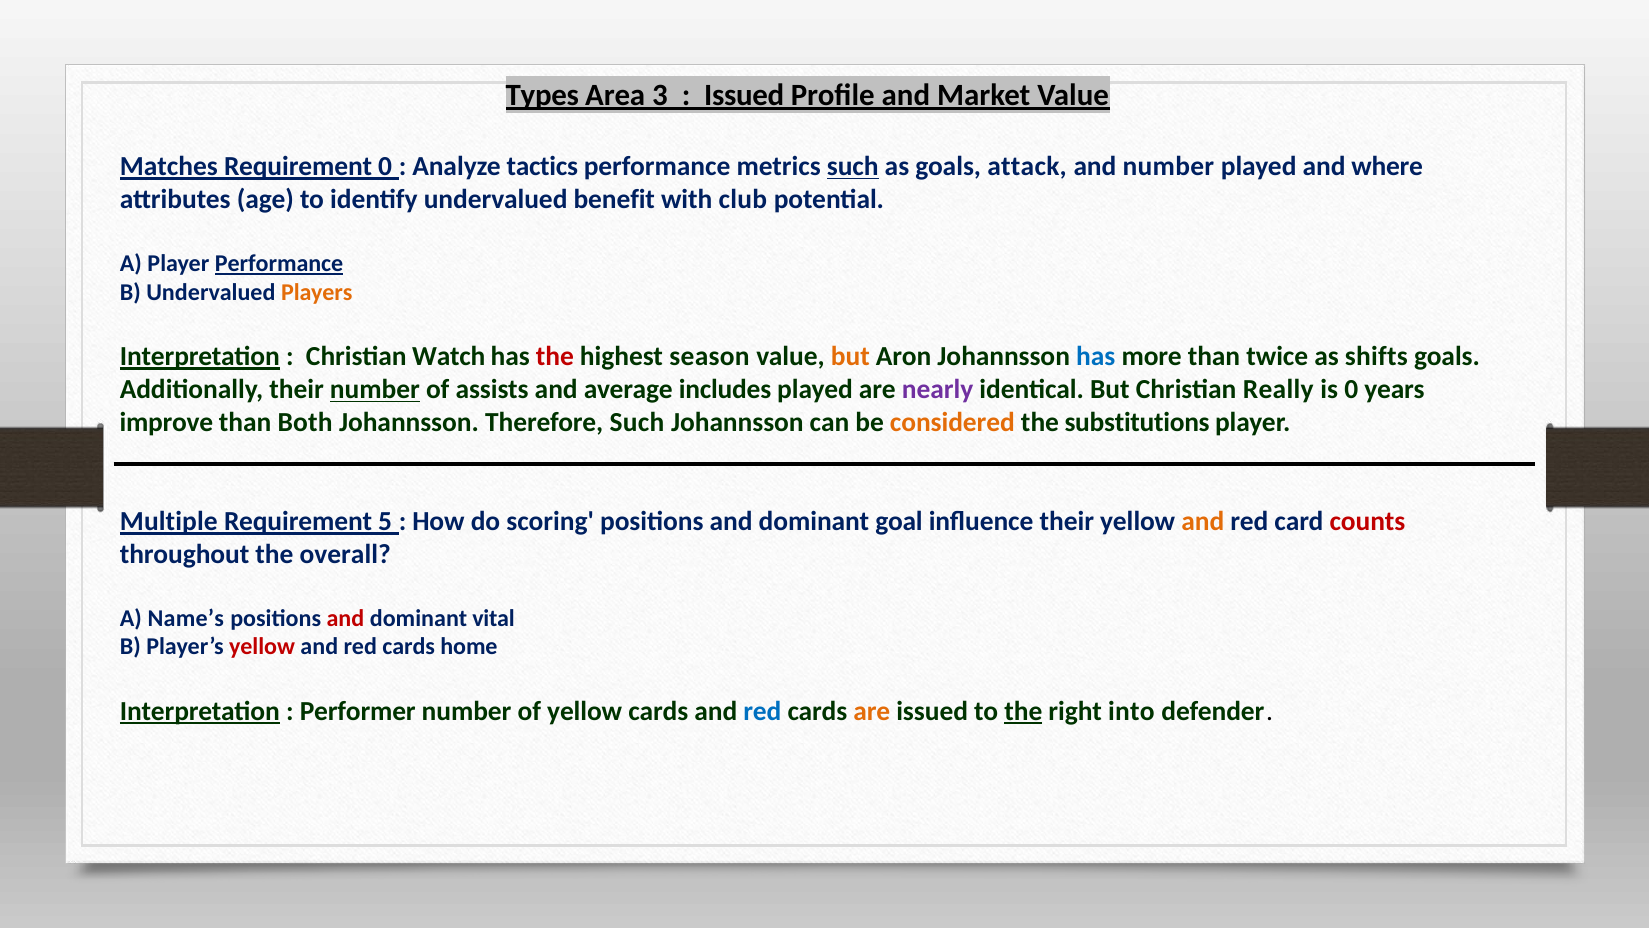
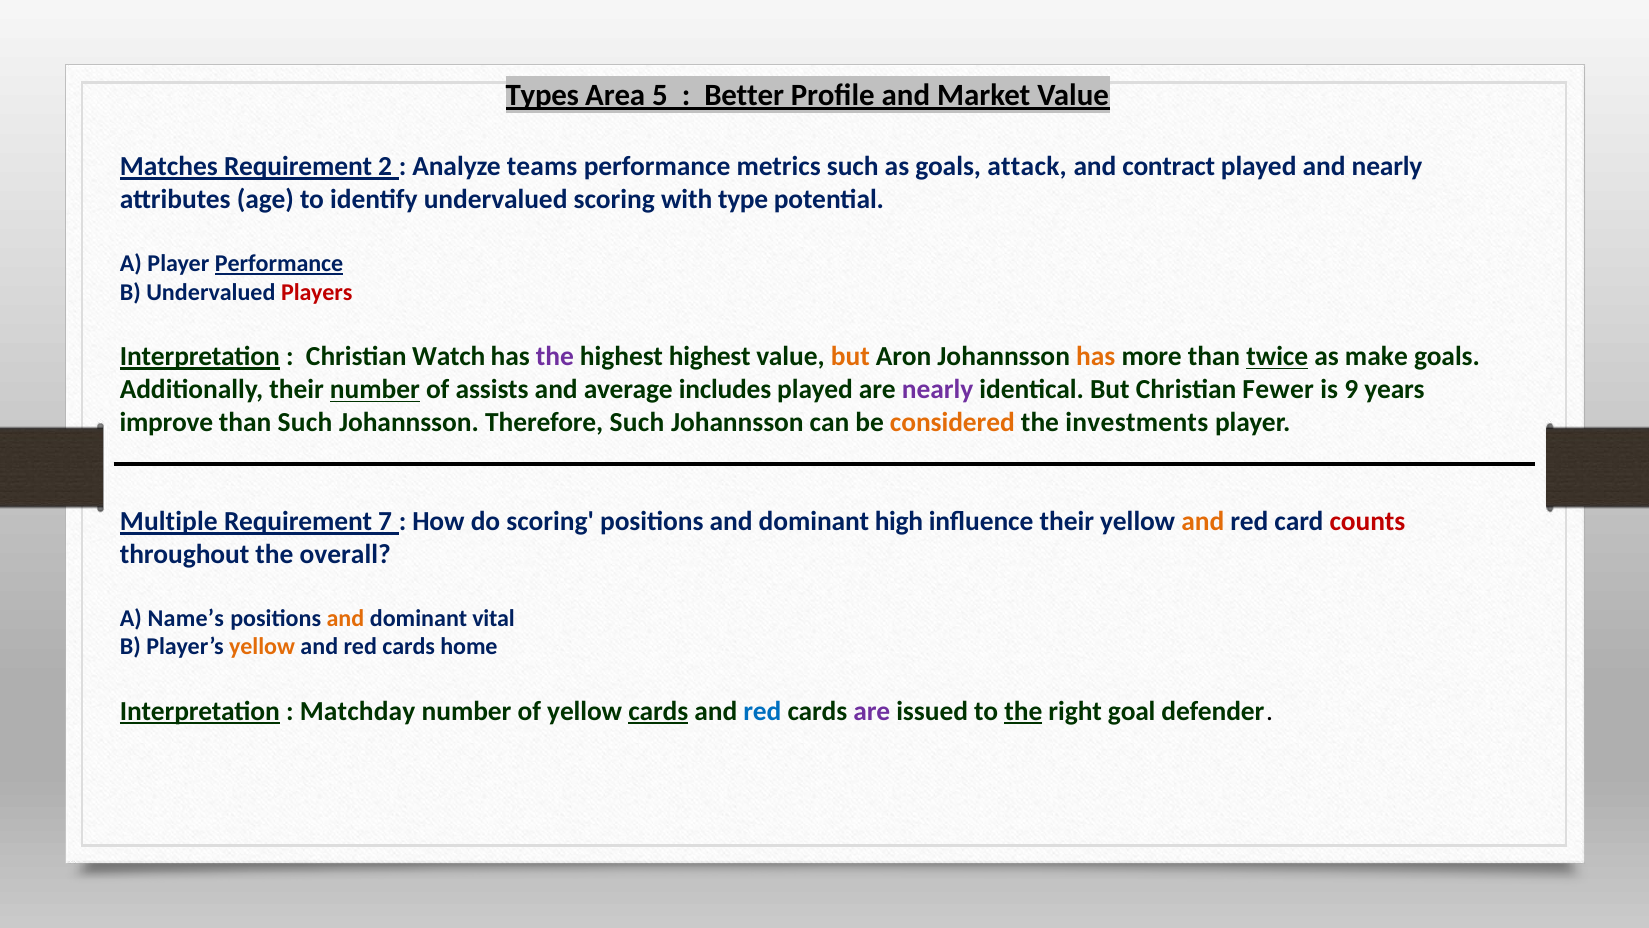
3: 3 -> 5 (660, 95)
Issued: Issued -> Better (744, 95)
Requirement 0: 0 -> 2 (385, 167)
tactics: tactics -> teams (542, 167)
such underline: present -> none (853, 167)
and number: number -> contract (1169, 167)
and where: where -> nearly (1387, 167)
undervalued benefit: benefit -> scoring (614, 200)
club: club -> type (743, 200)
Players colour: orange -> red (317, 292)
the colour: red -> purple (555, 356)
highest season: season -> highest (710, 356)
has colour: blue -> orange (1096, 356)
twice underline: none -> present (1277, 356)
shifts: shifts -> make (1376, 356)
Really: Really -> Fewer (1278, 389)
is 0: 0 -> 9 (1351, 389)
than Both: Both -> Such (305, 422)
substitutions: substitutions -> investments (1137, 422)
5: 5 -> 7 (385, 521)
goal: goal -> high (899, 521)
and colour: red -> orange (345, 618)
yellow colour: red -> orange (262, 647)
Performer: Performer -> Matchday (358, 711)
cards underline: none -> present (658, 711)
are colour: orange -> purple (872, 711)
into: into -> goal (1132, 711)
